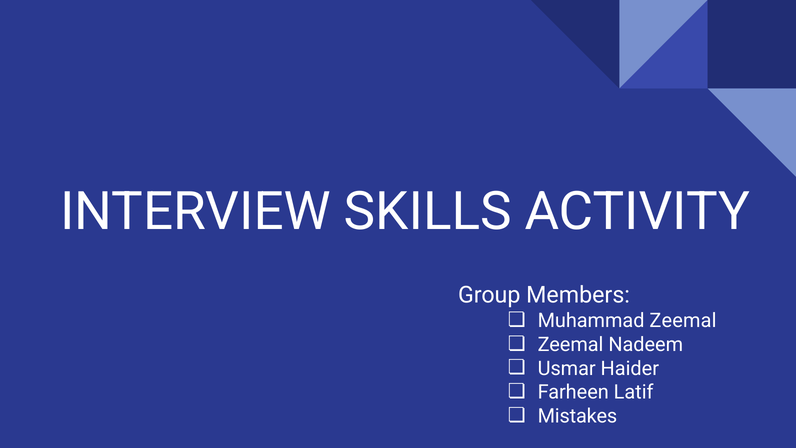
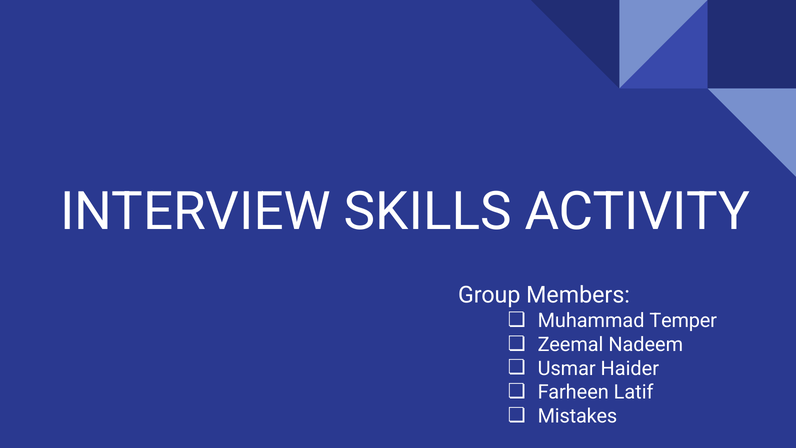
Muhammad Zeemal: Zeemal -> Temper (683, 321)
